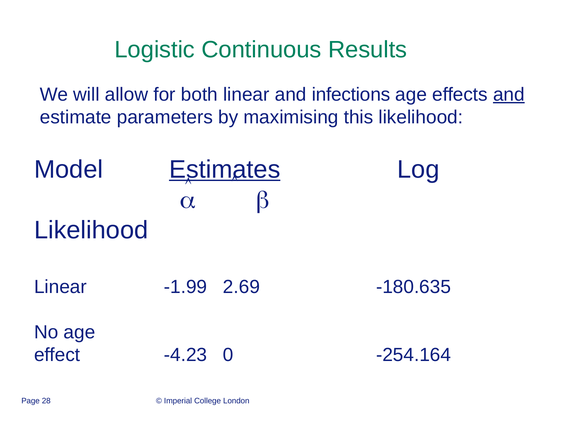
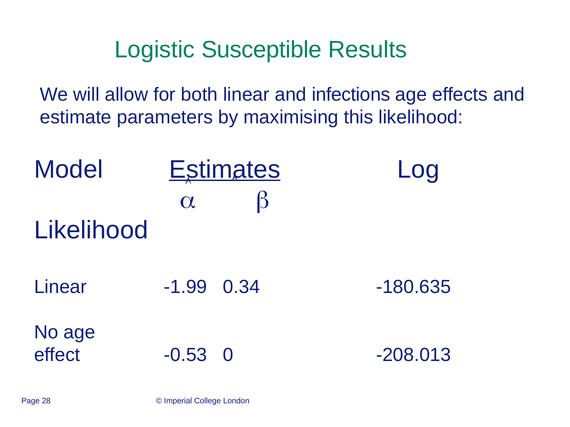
Continuous: Continuous -> Susceptible (262, 50)
and underline: present -> none (509, 95)
2.69: 2.69 -> 0.34 (241, 287)
-4.23: -4.23 -> -0.53 (185, 355)
-254.164: -254.164 -> -208.013 (414, 355)
